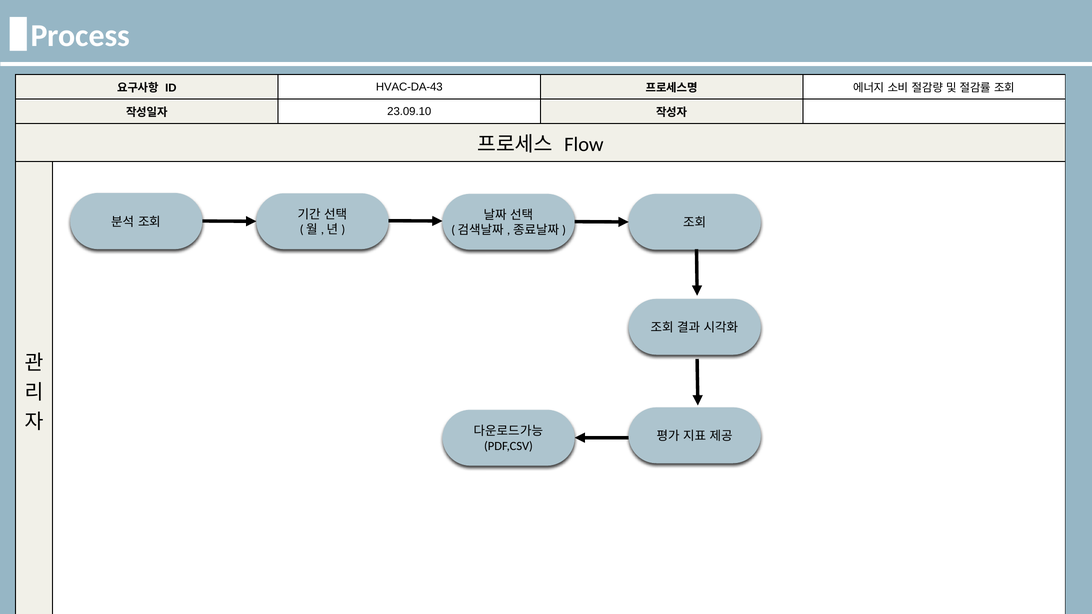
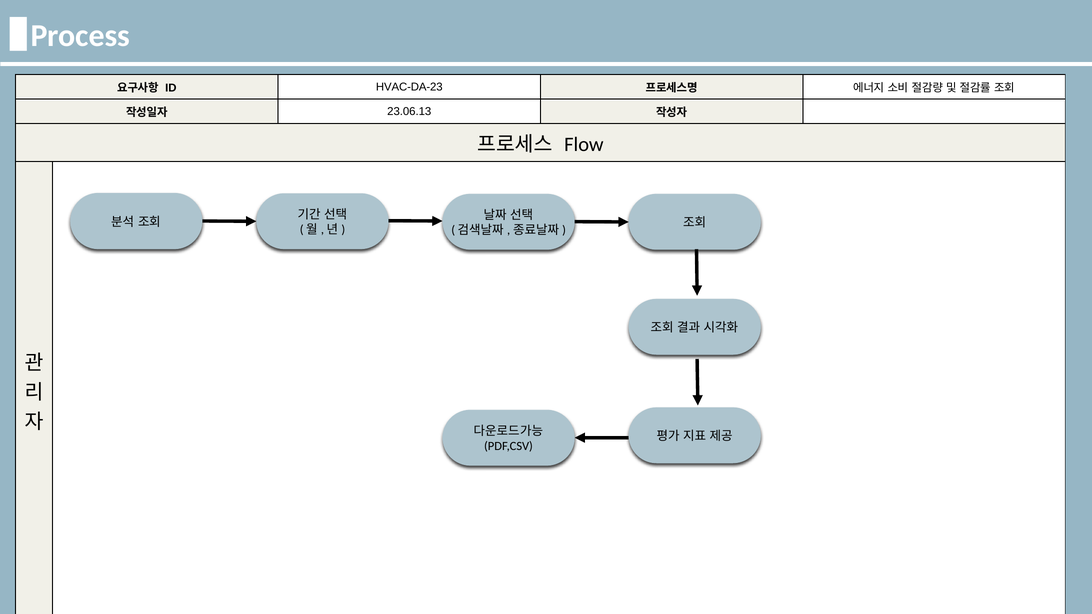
HVAC-DA-43: HVAC-DA-43 -> HVAC-DA-23 (409, 87)
23.09.10: 23.09.10 -> 23.06.13 (409, 111)
